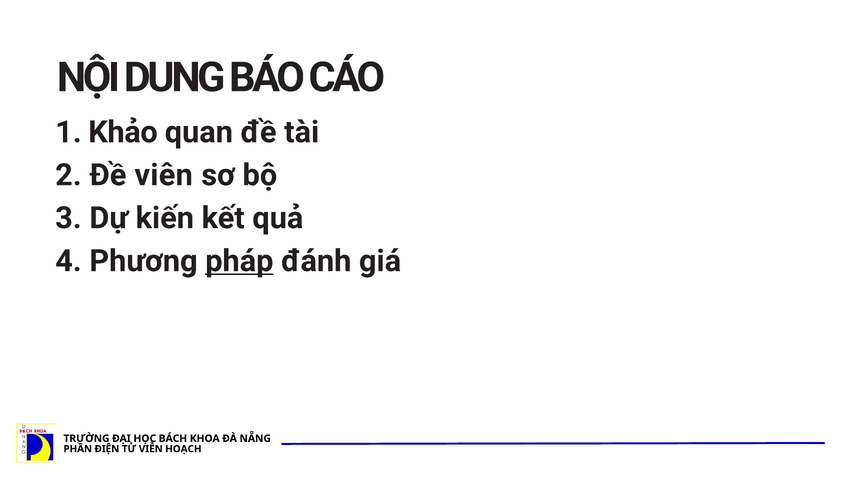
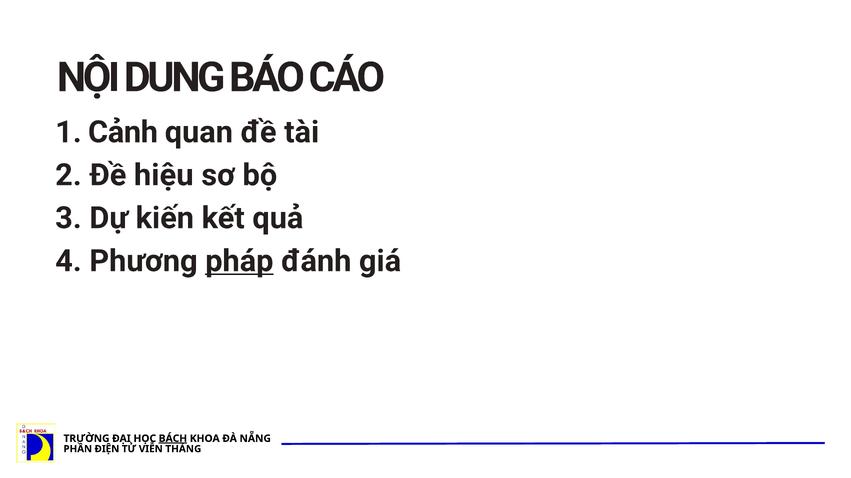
Khảo: Khảo -> Cảnh (123, 132)
viên: viên -> hiệu (164, 175)
BÁCH underline: none -> present (173, 439)
HOẠCH: HOẠCH -> THÁNG (183, 450)
